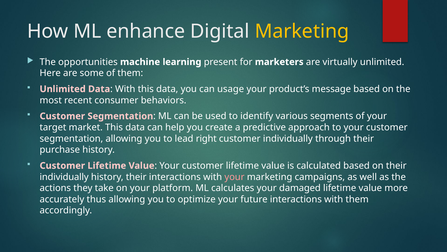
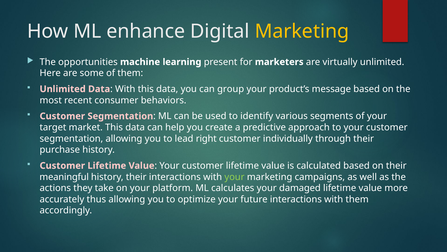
usage: usage -> group (231, 89)
individually: individually -> meaningful (64, 177)
your colour: pink -> light green (235, 177)
